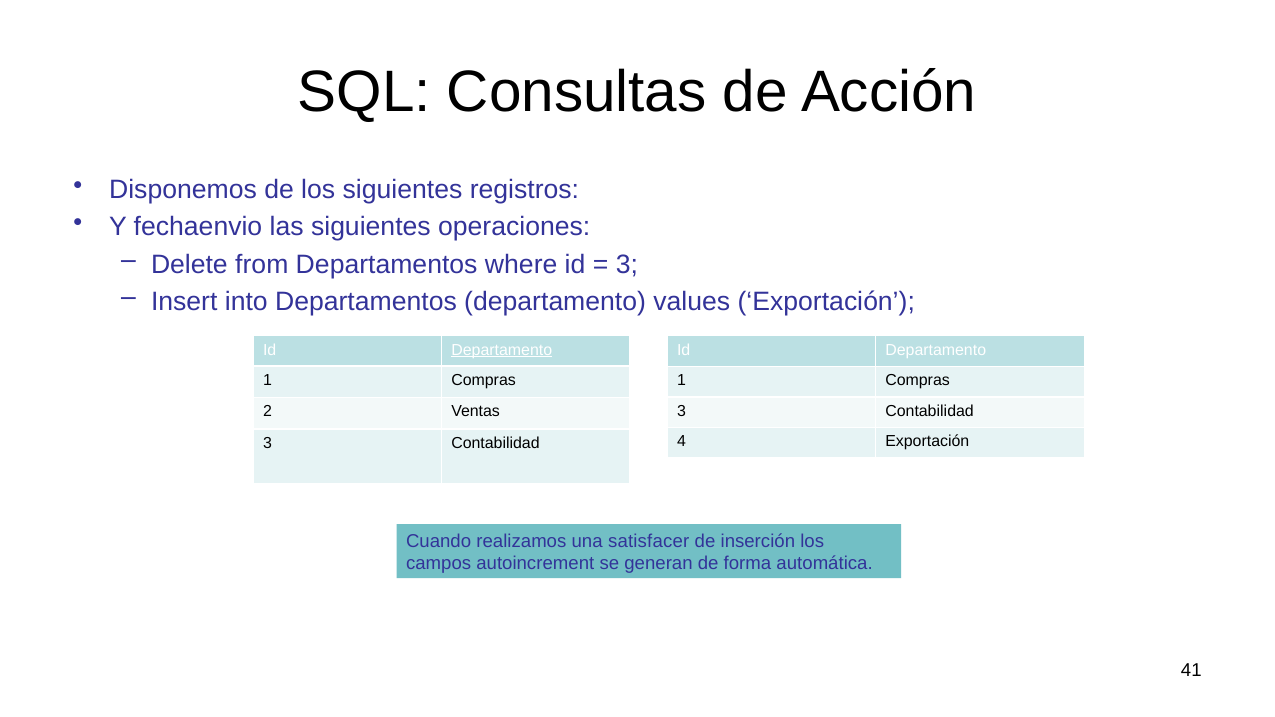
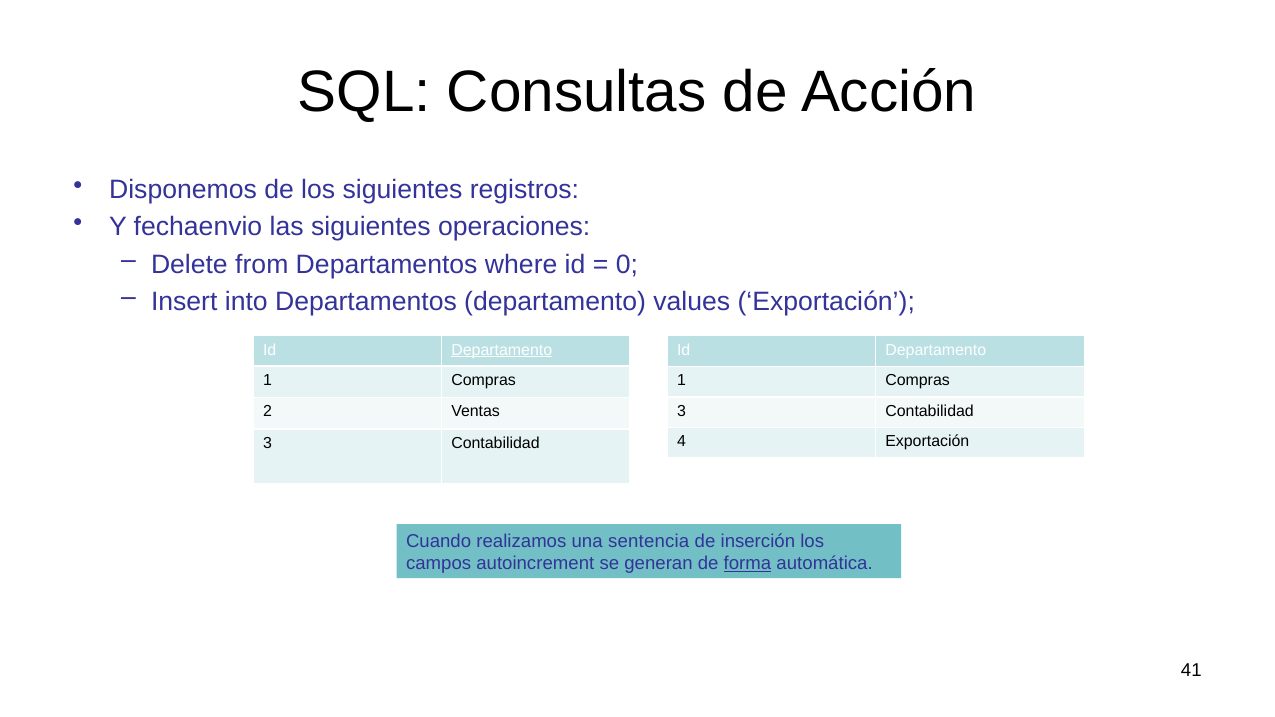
3: 3 -> 0 (627, 264)
satisfacer: satisfacer -> sentencia (649, 541)
forma underline: none -> present (747, 564)
